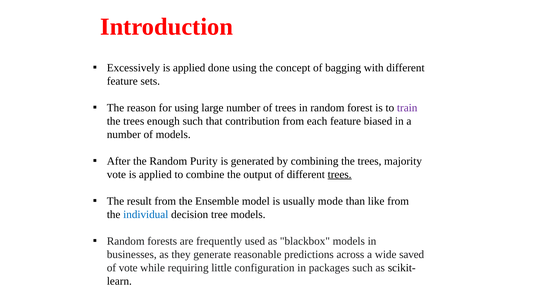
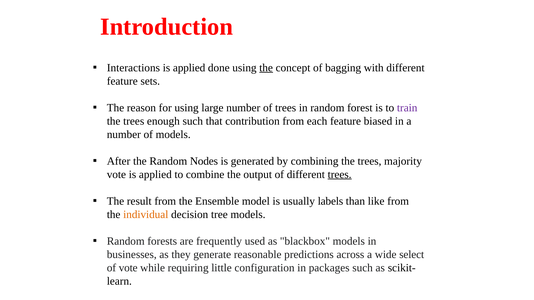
Excessively: Excessively -> Interactions (133, 68)
the underline: none -> present (266, 68)
Purity: Purity -> Nodes (204, 161)
mode: mode -> labels (330, 201)
individual colour: blue -> orange (146, 215)
saved: saved -> select (412, 255)
